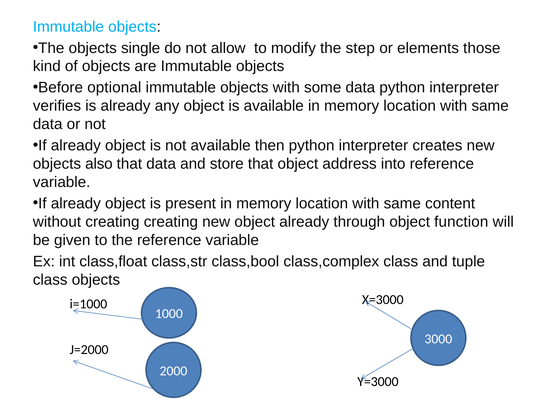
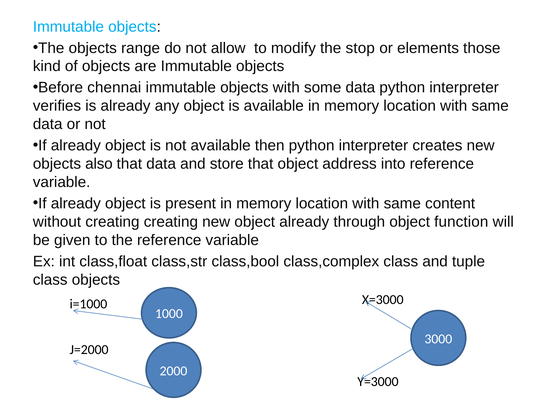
single: single -> range (141, 48)
step: step -> stop (360, 48)
optional: optional -> chennai (114, 88)
